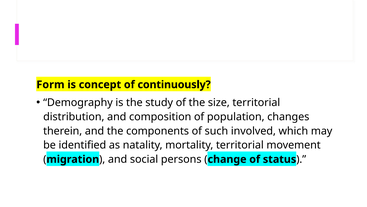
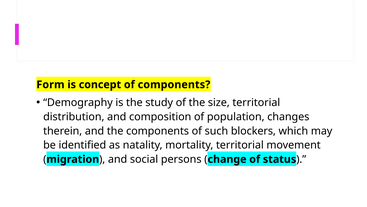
of continuously: continuously -> components (174, 84)
involved: involved -> blockers (253, 131)
